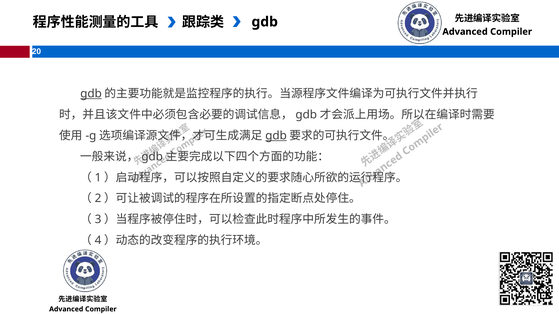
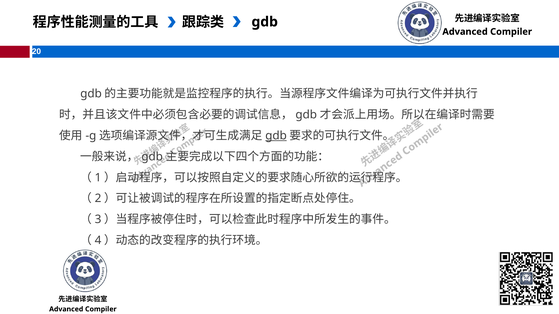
gdb underline: present -> none (91, 94)
